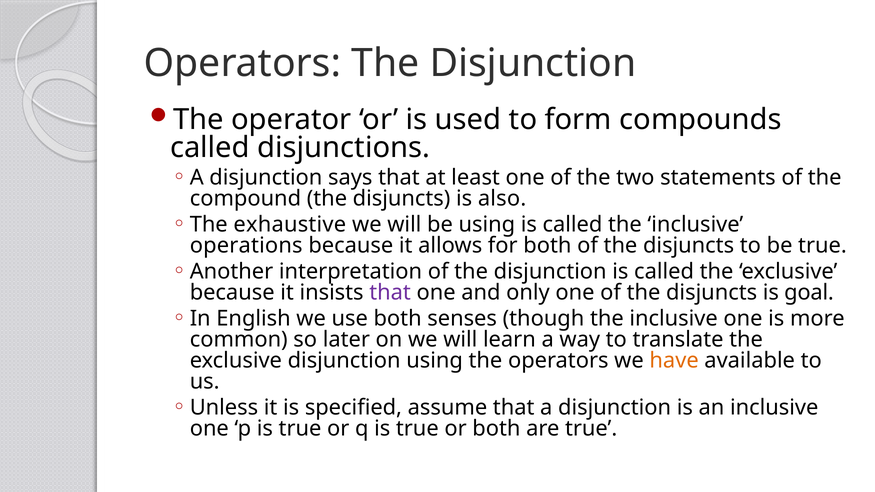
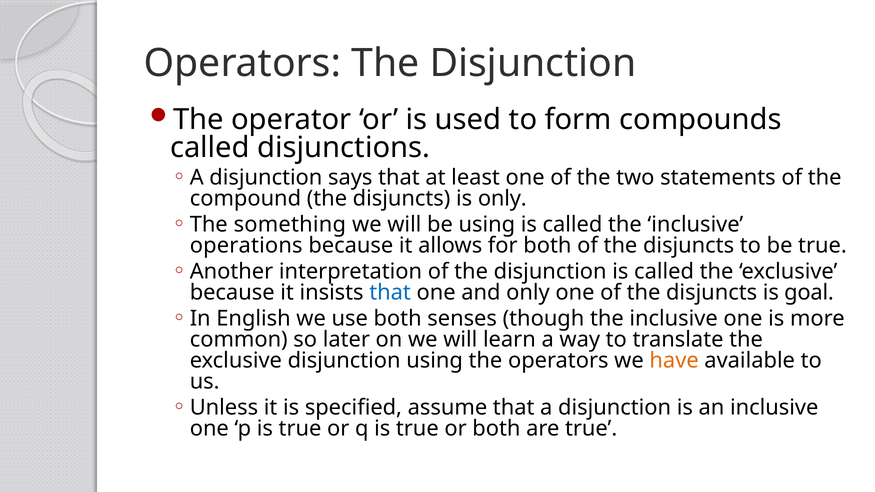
is also: also -> only (502, 199)
exhaustive: exhaustive -> something (290, 225)
that colour: purple -> blue (390, 293)
